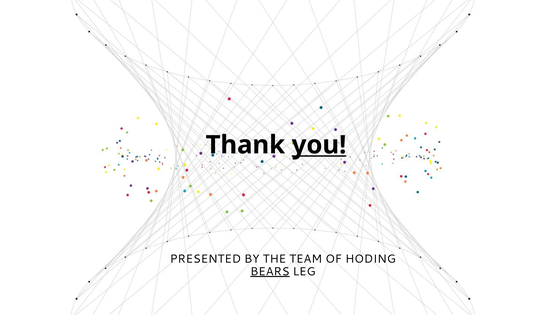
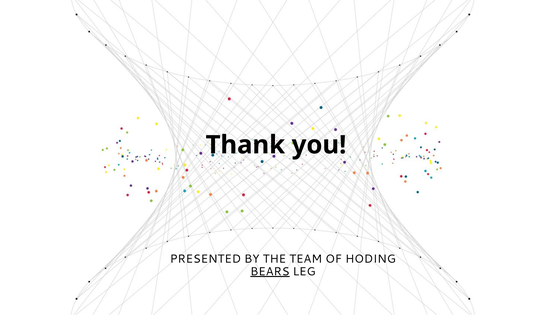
you underline: present -> none (319, 145)
